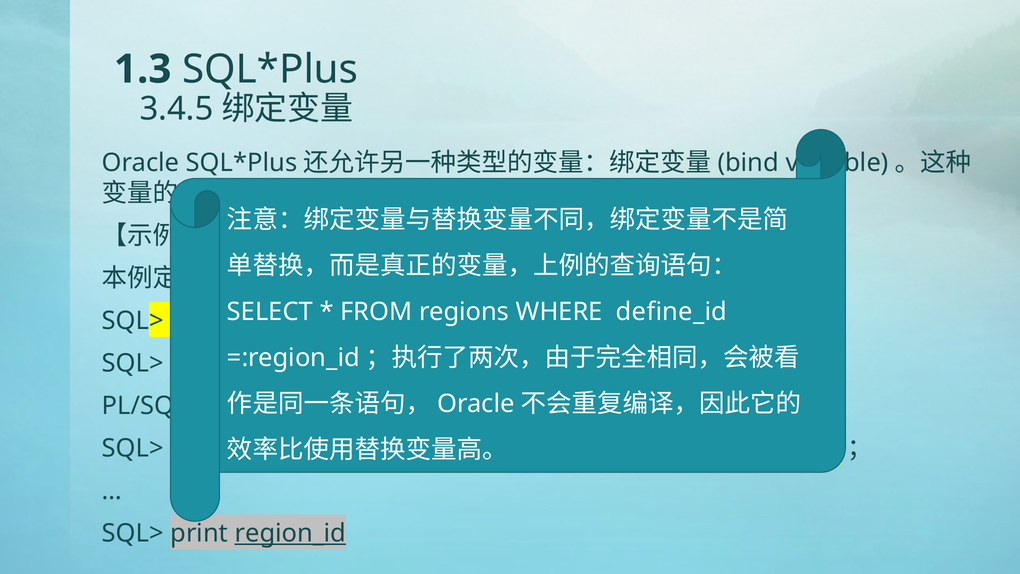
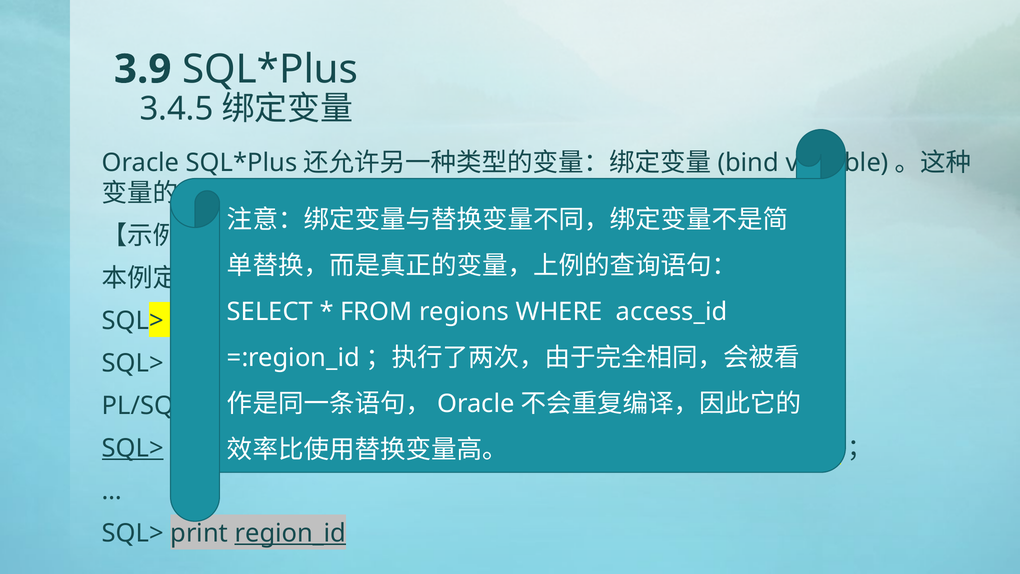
1.3: 1.3 -> 3.9 (143, 69)
define_id: define_id -> access_id (672, 312)
SQL> underline: none -> present (133, 448)
